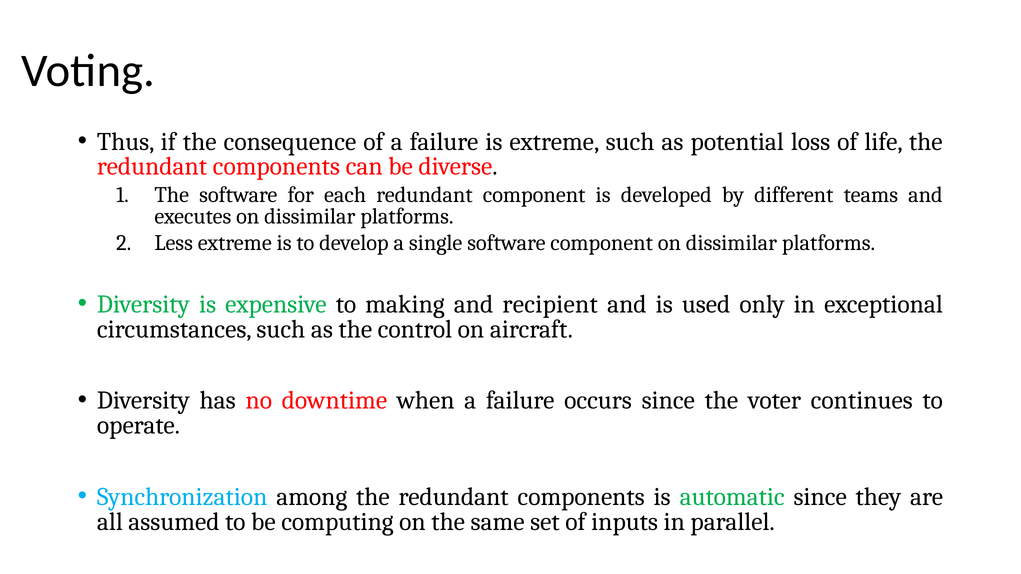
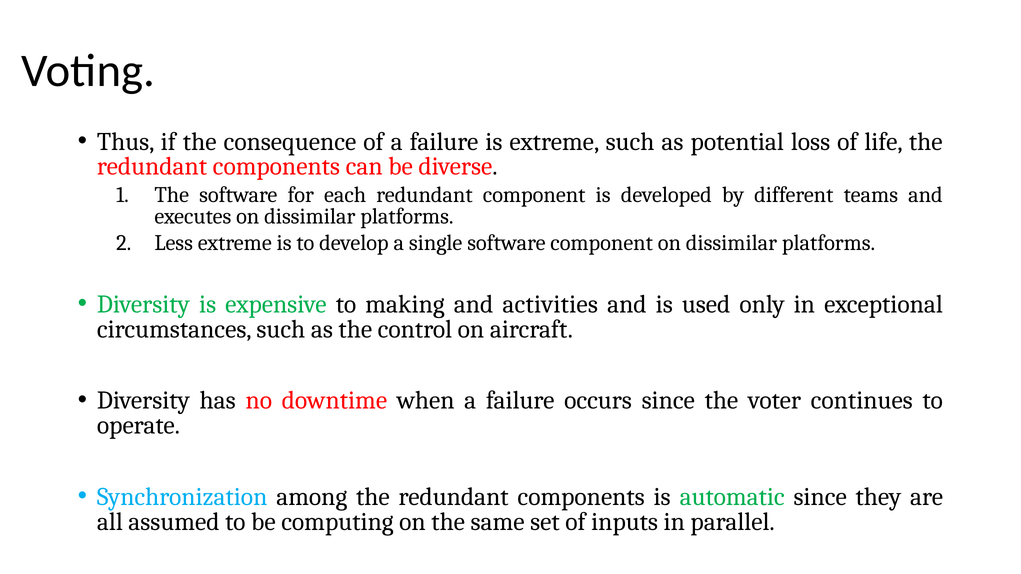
recipient: recipient -> activities (550, 304)
